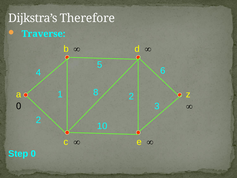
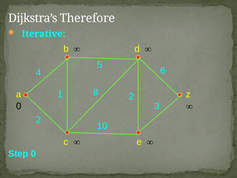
Traverse: Traverse -> Iterative (44, 34)
